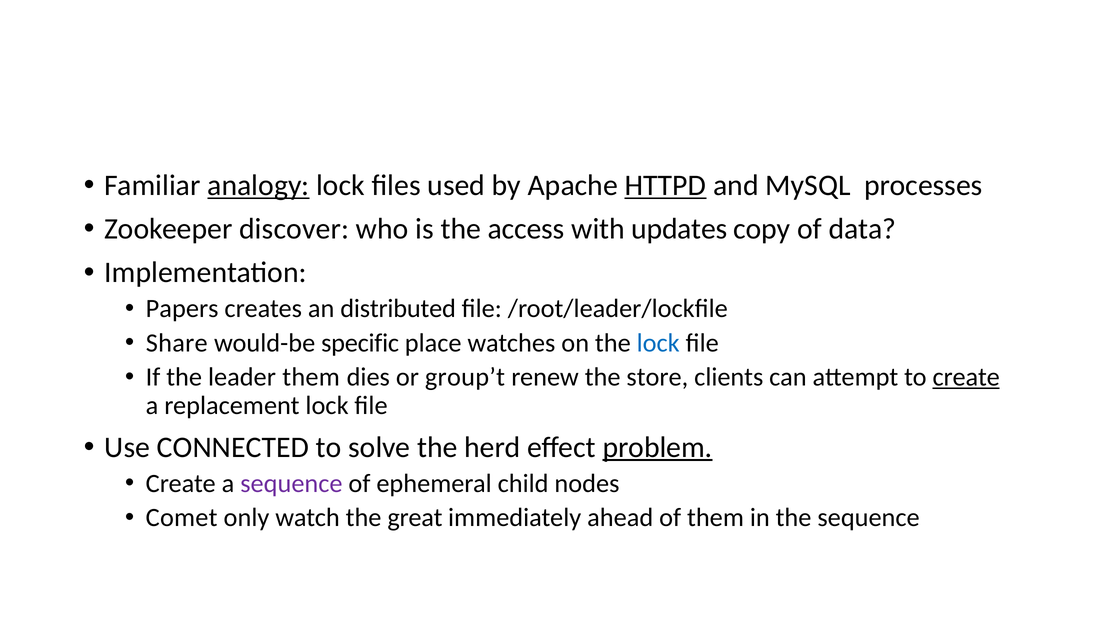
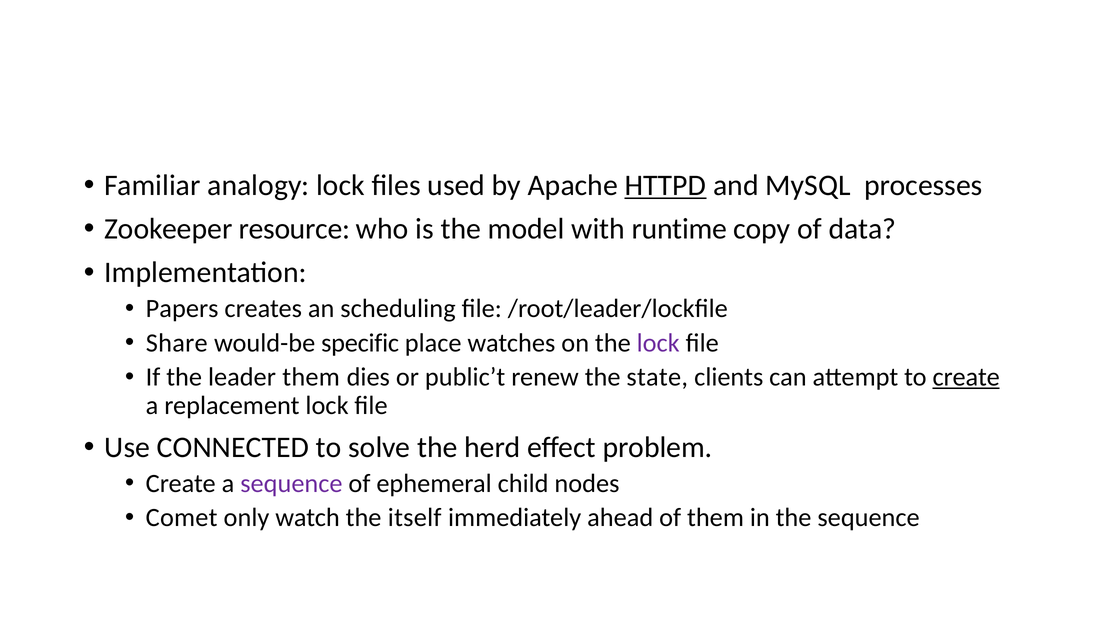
analogy underline: present -> none (258, 185)
discover: discover -> resource (294, 229)
access: access -> model (526, 229)
updates: updates -> runtime (679, 229)
distributed: distributed -> scheduling (398, 309)
lock colour: blue -> purple (658, 343)
group’t: group’t -> public’t (465, 377)
store: store -> state (657, 377)
problem underline: present -> none (657, 447)
great: great -> itself (415, 517)
